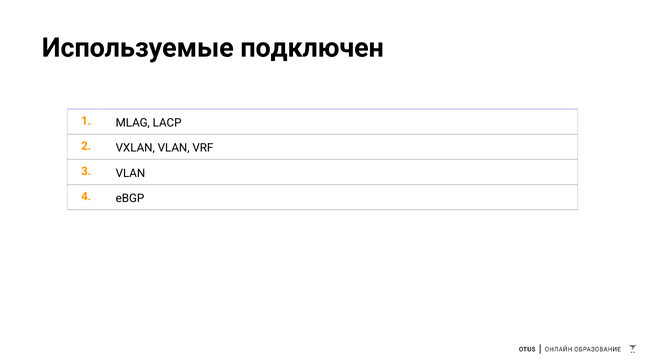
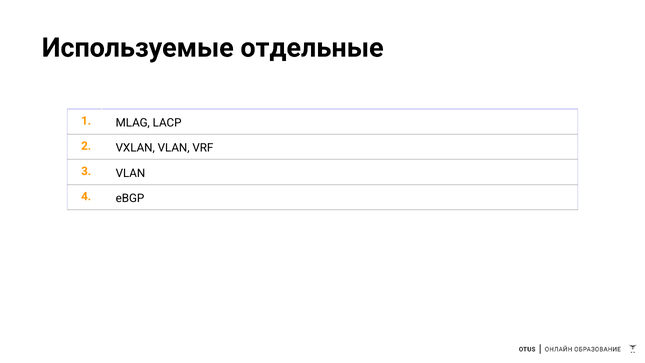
подключен: подключен -> отдельные (312, 48)
